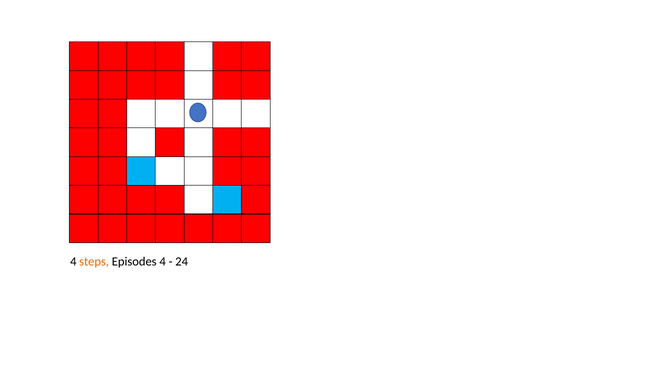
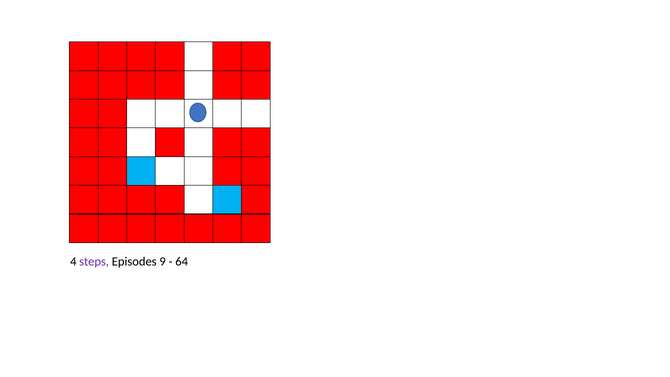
steps colour: orange -> purple (94, 261)
Episodes 4: 4 -> 9 (163, 261)
24: 24 -> 64 (182, 261)
